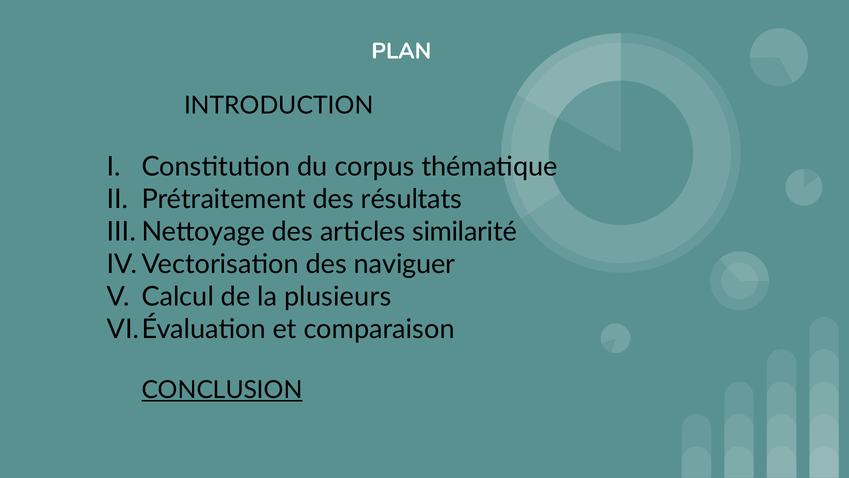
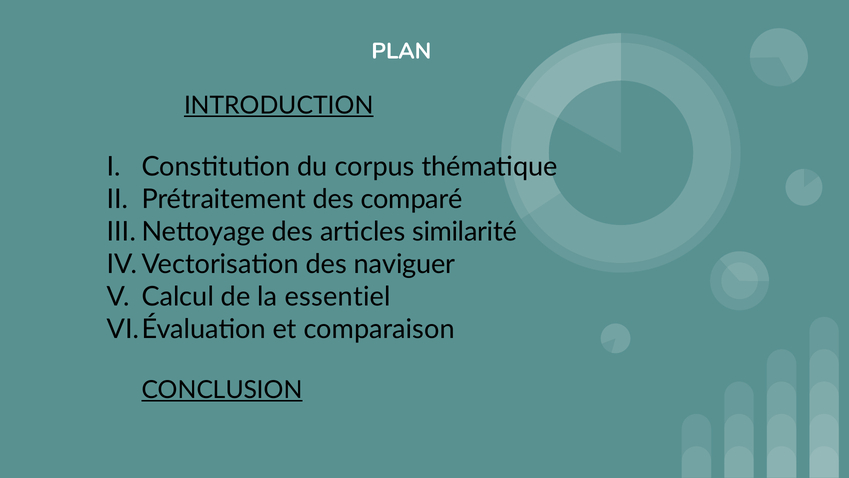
INTRODUCTION underline: none -> present (279, 106)
résultats: résultats -> comparé (412, 199)
plusieurs: plusieurs -> essentiel (338, 297)
